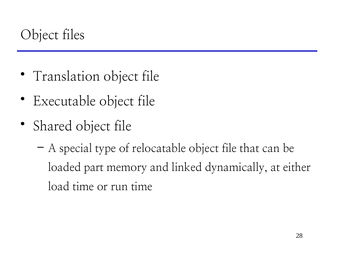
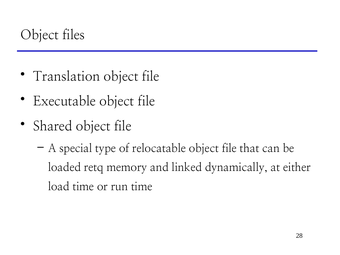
part: part -> retq (94, 167)
